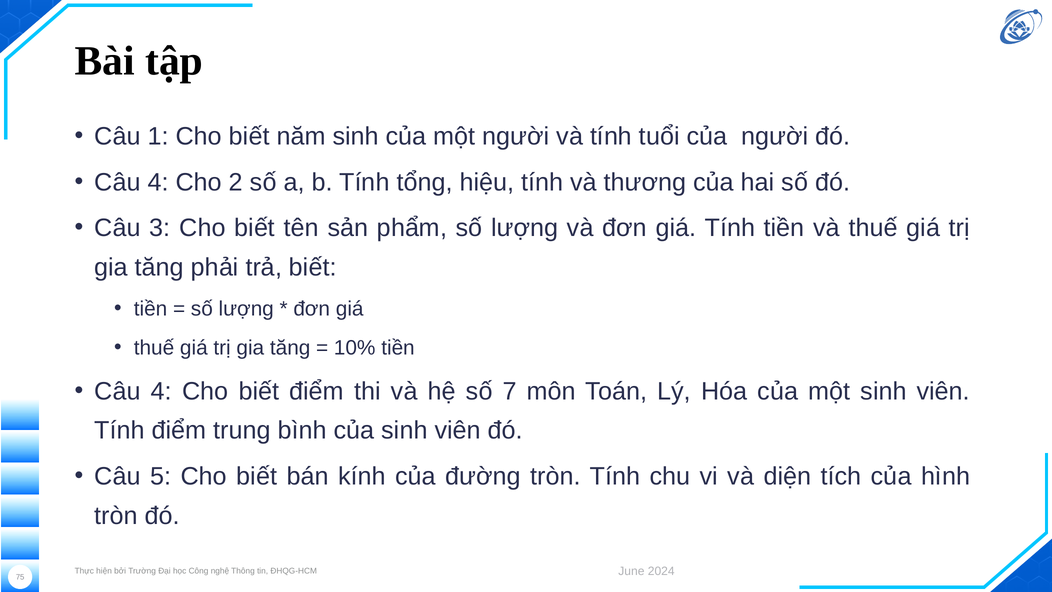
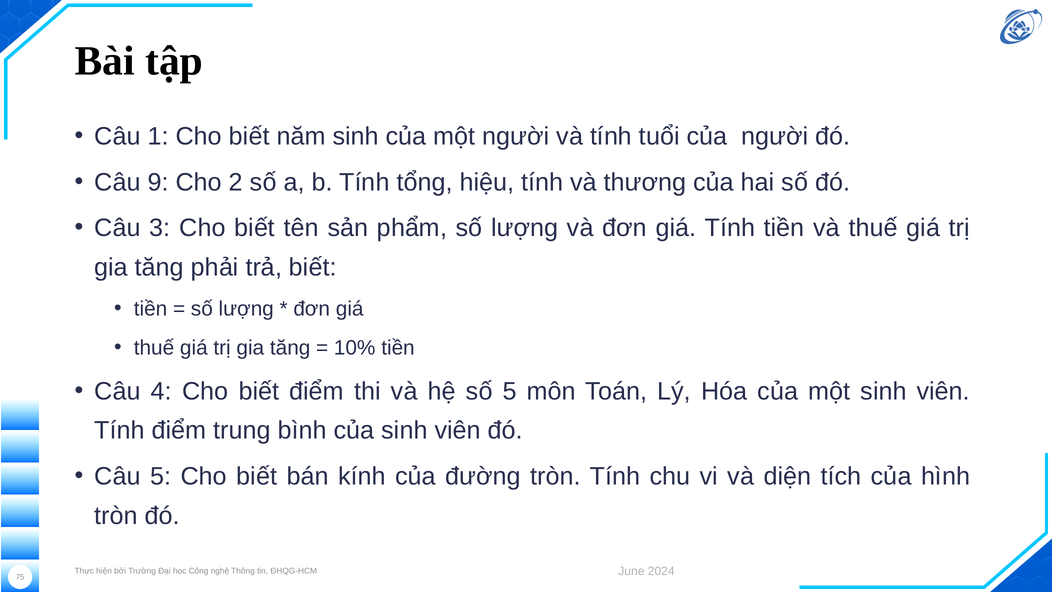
4: 4 -> 9 (158, 182)
số 7: 7 -> 5 (510, 391)
